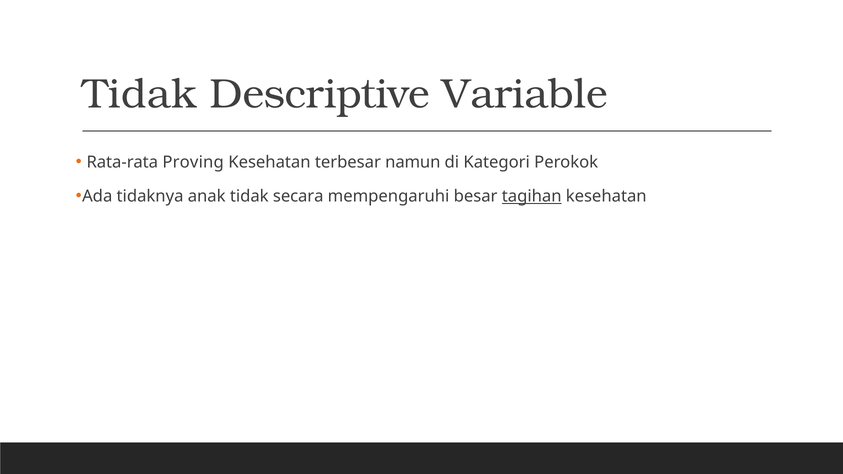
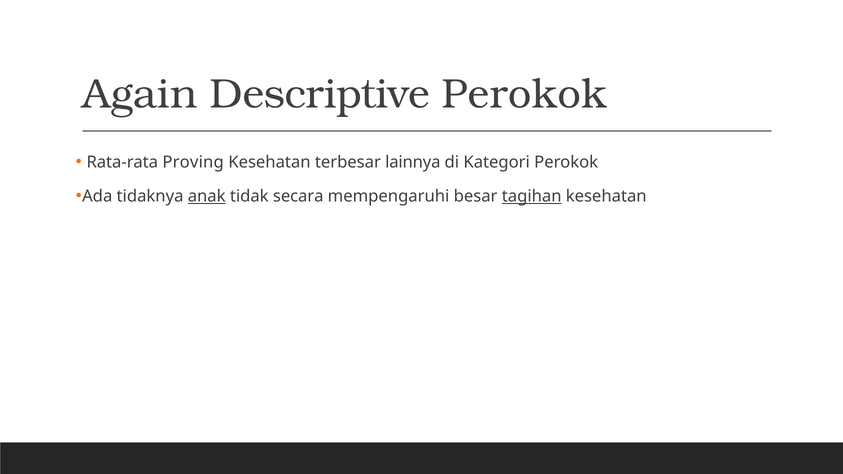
Tidak: Tidak -> Again (140, 94)
Descriptive Variable: Variable -> Perokok (524, 94)
namun: namun -> lainnya (413, 162)
anak underline: none -> present (207, 196)
